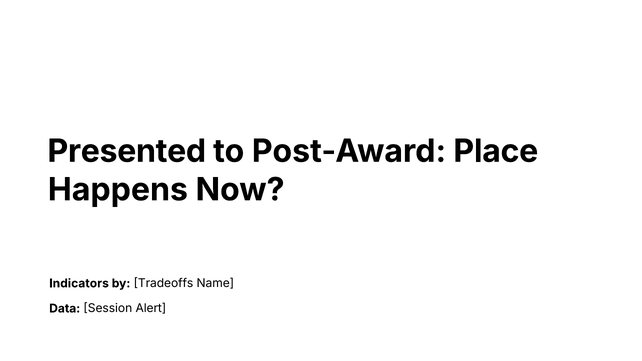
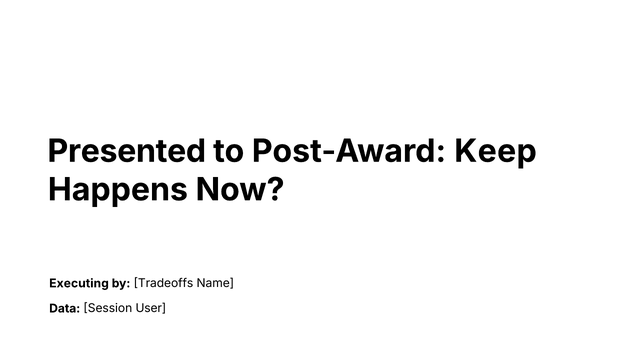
Place: Place -> Keep (495, 151)
Indicators: Indicators -> Executing (79, 283)
Alert: Alert -> User (151, 309)
